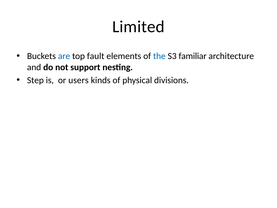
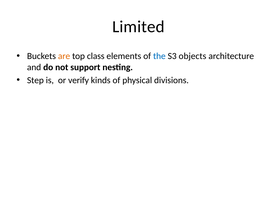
are colour: blue -> orange (64, 56)
fault: fault -> class (96, 56)
familiar: familiar -> objects (193, 56)
users: users -> verify (79, 80)
